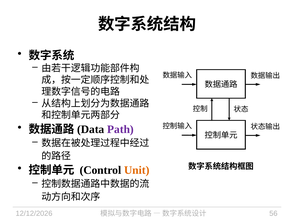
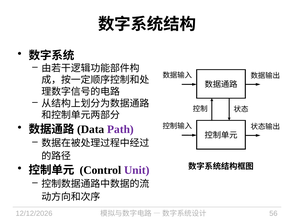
Unit colour: orange -> purple (137, 171)
